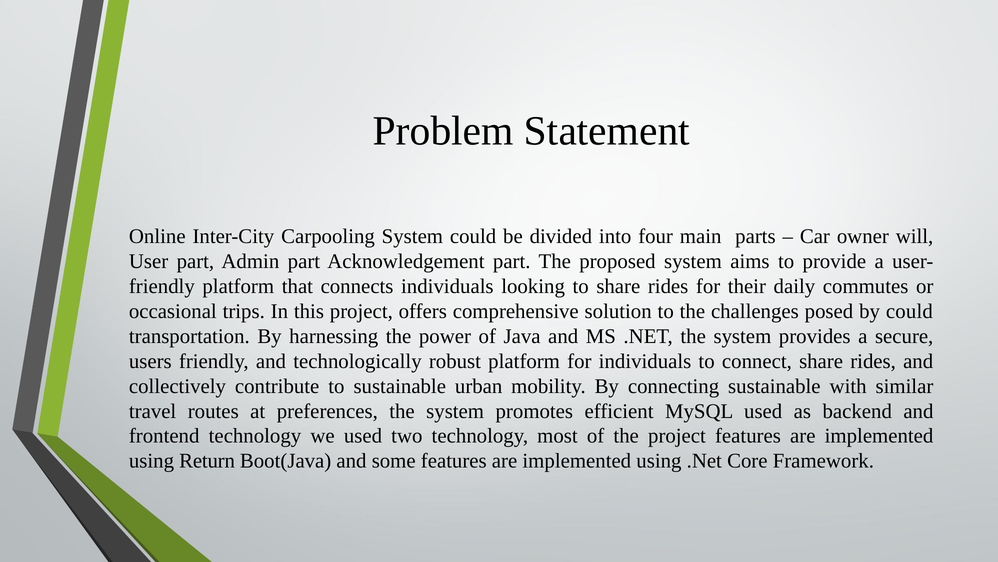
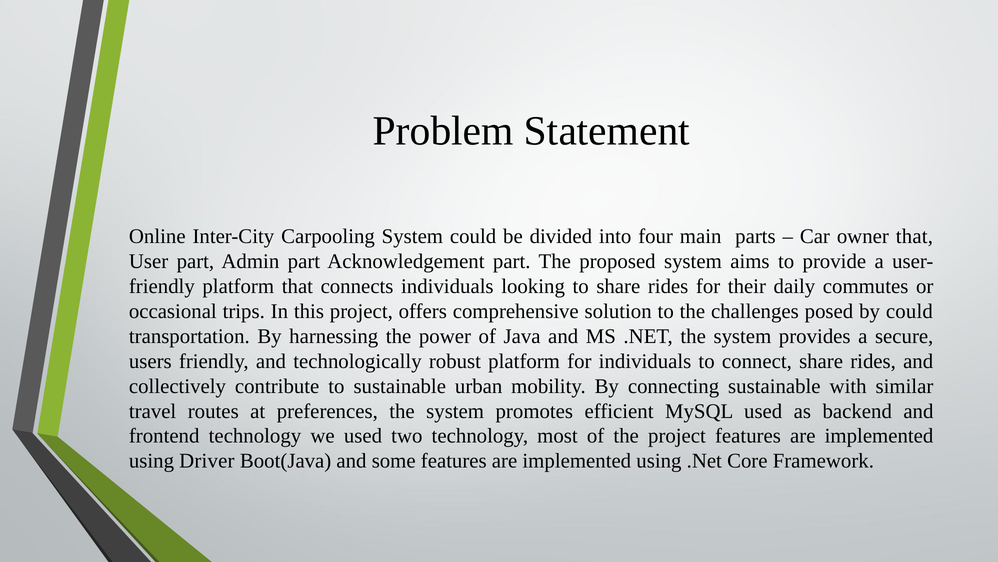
owner will: will -> that (914, 236)
Return: Return -> Driver (207, 461)
